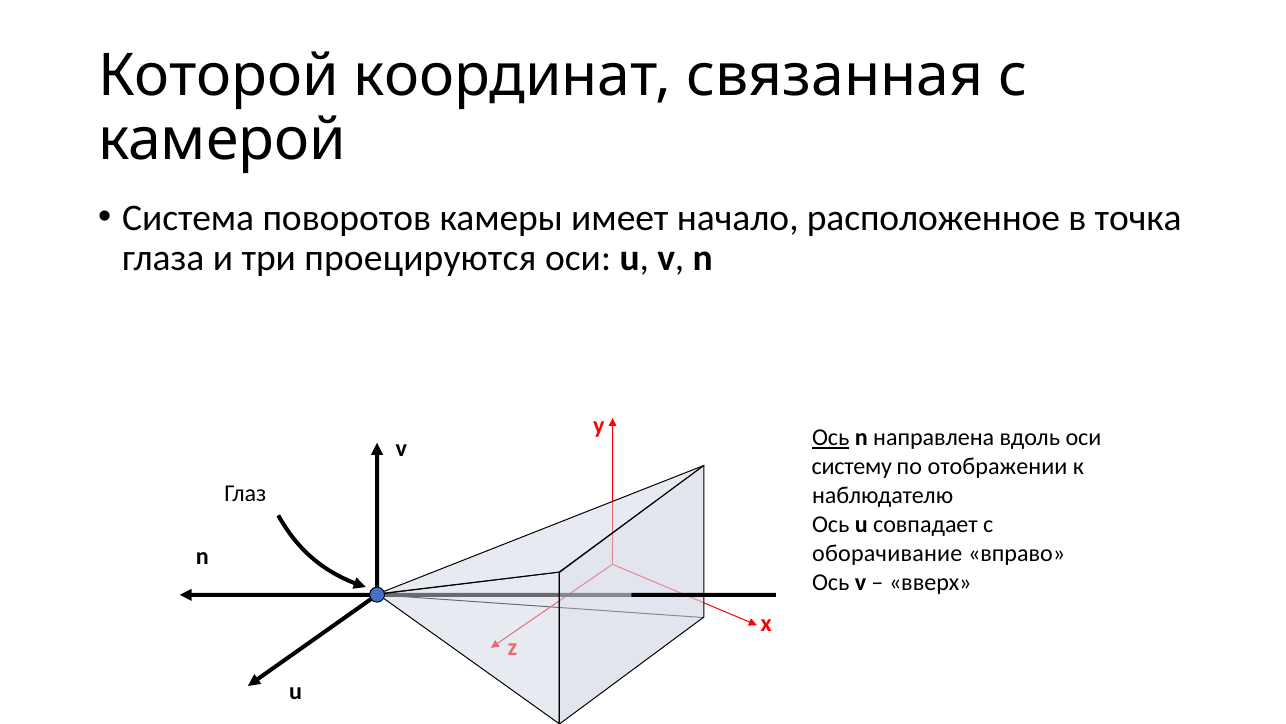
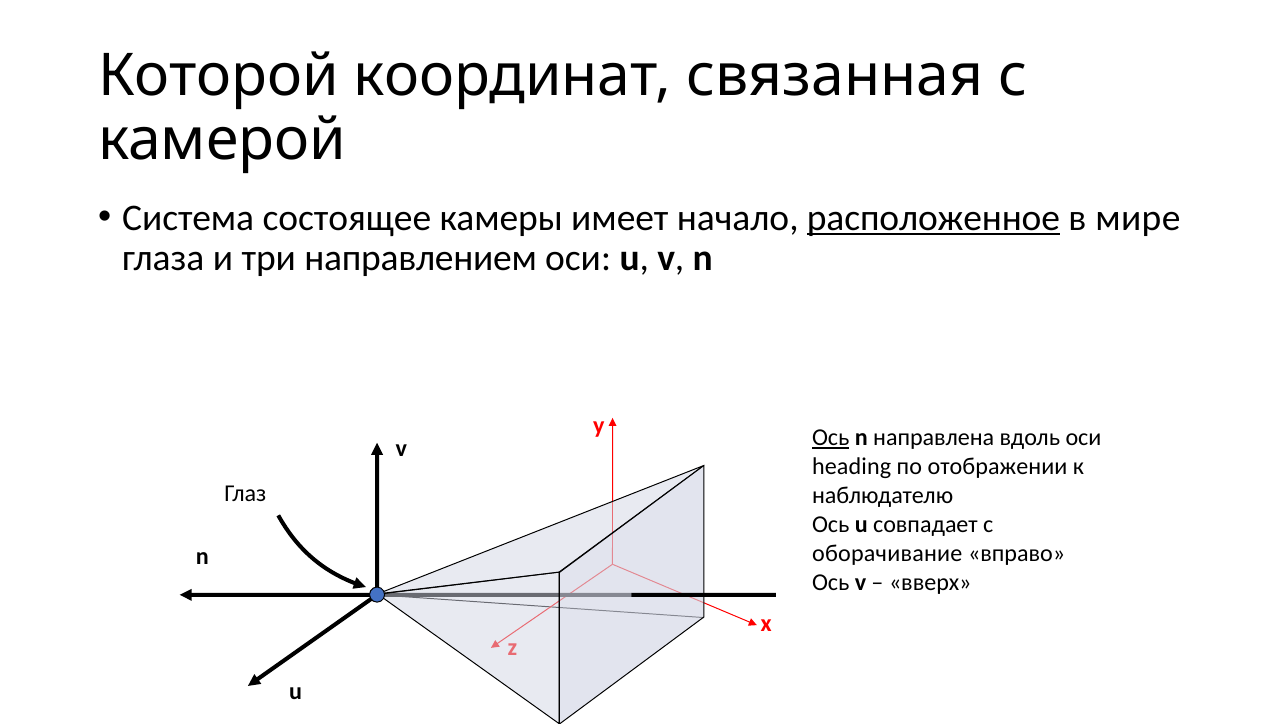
поворотов: поворотов -> состоящее (347, 217)
расположенное underline: none -> present (933, 217)
точка: точка -> мире (1138, 217)
проецируются: проецируются -> направлением (421, 258)
систему: систему -> heading (852, 466)
